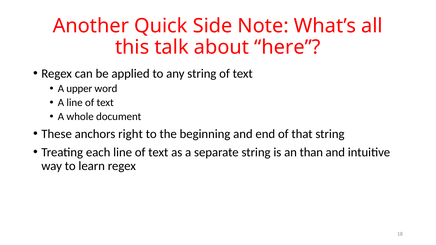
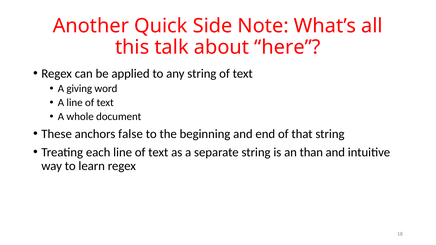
upper: upper -> giving (79, 89)
right: right -> false (131, 134)
